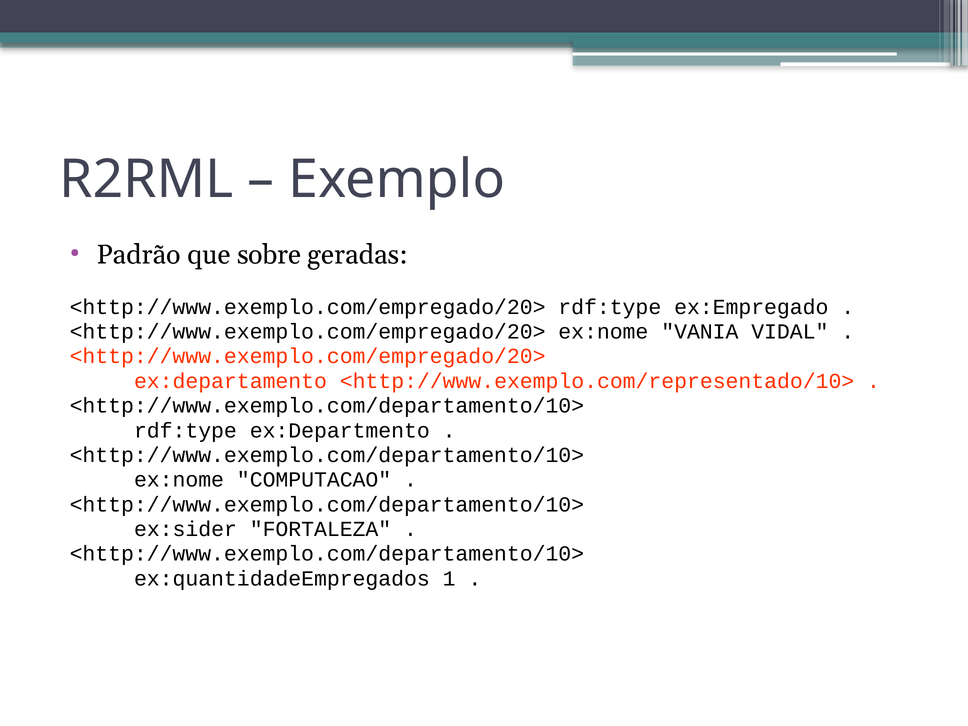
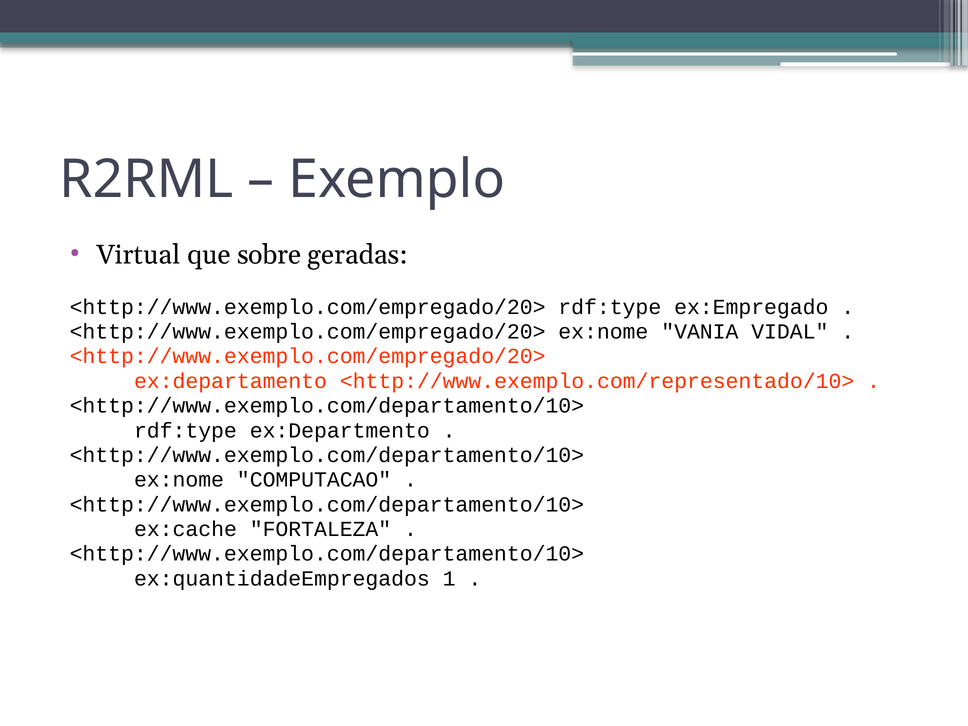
Padrão: Padrão -> Virtual (139, 255)
ex:sider: ex:sider -> ex:cache (185, 529)
